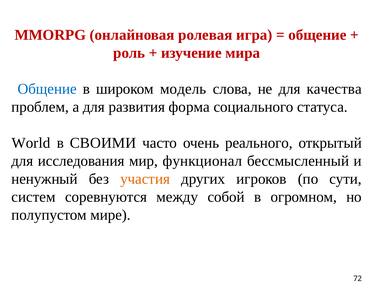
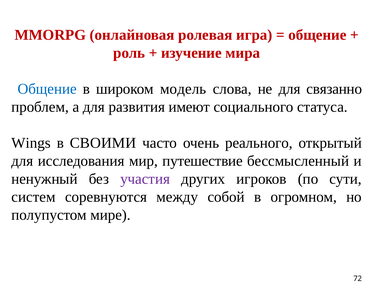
качества: качества -> связанно (334, 89)
форма: форма -> имеют (189, 107)
World: World -> Wings (31, 143)
функционал: функционал -> путешествие (203, 161)
участия colour: orange -> purple (145, 179)
